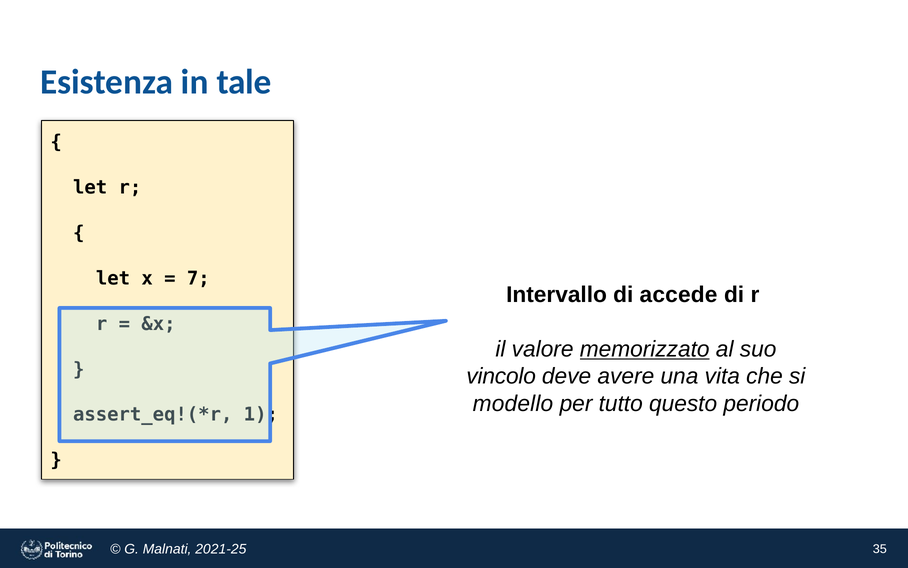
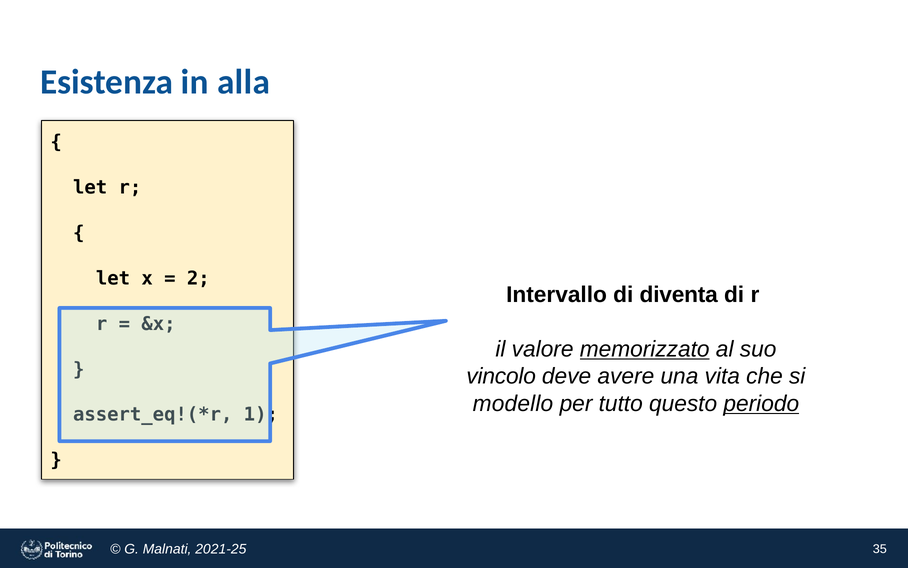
tale: tale -> alla (244, 82)
7: 7 -> 2 (198, 278)
accede: accede -> diventa (679, 294)
periodo underline: none -> present (761, 403)
